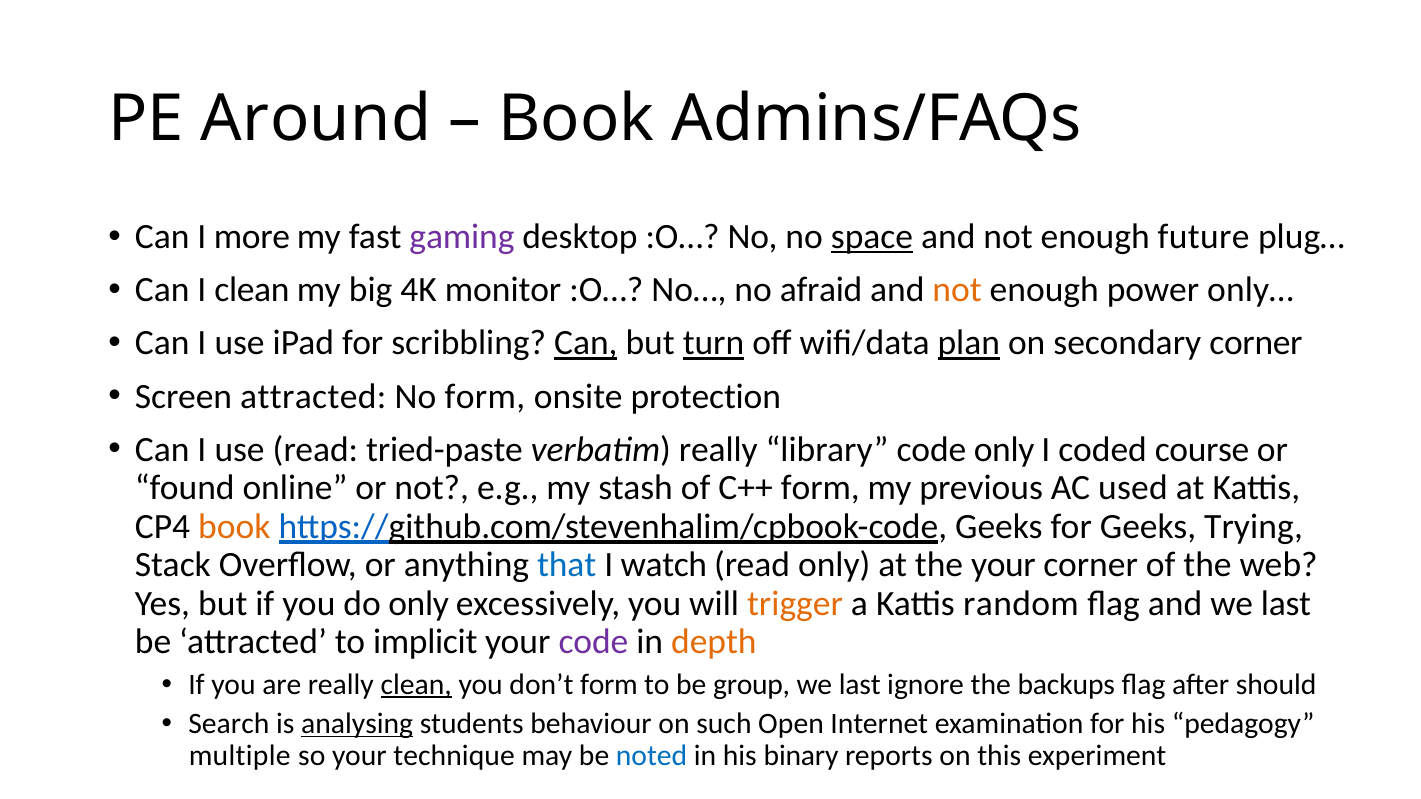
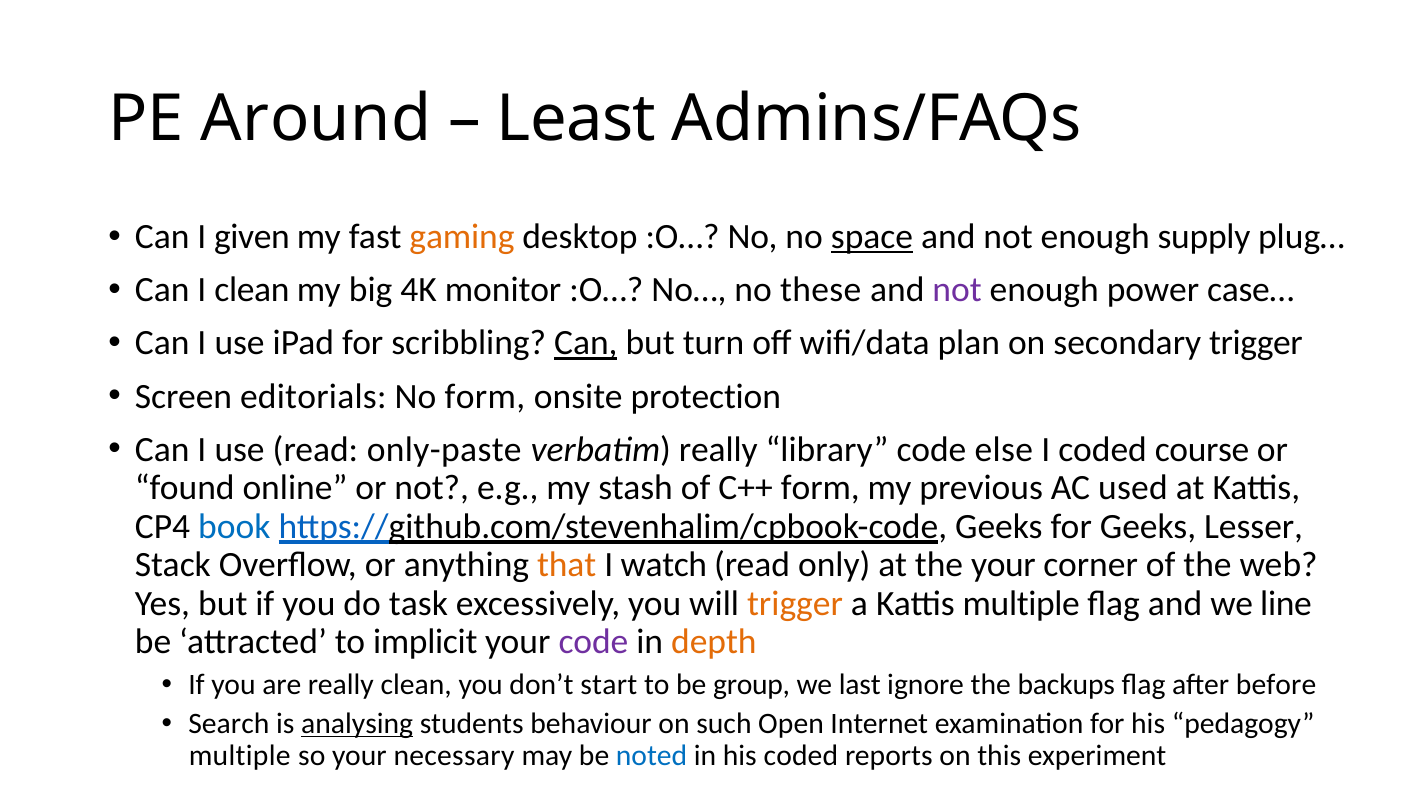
Book: Book -> Least (577, 119)
more: more -> given (252, 237)
gaming colour: purple -> orange (462, 237)
future: future -> supply (1204, 237)
afraid: afraid -> these (821, 290)
not colour: orange -> purple (957, 290)
only…: only… -> case… (1251, 290)
turn underline: present -> none (713, 343)
plan underline: present -> none (969, 343)
secondary corner: corner -> trigger (1256, 343)
Screen attracted: attracted -> editorials (313, 397)
tried-paste: tried-paste -> only-paste (444, 450)
code only: only -> else (1004, 450)
book colour: orange -> blue (234, 527)
Trying: Trying -> Lesser (1254, 527)
that colour: blue -> orange (567, 565)
do only: only -> task (418, 604)
Kattis random: random -> multiple (1021, 604)
and we last: last -> line (1286, 604)
clean underline: present -> none (416, 685)
don’t form: form -> start (609, 685)
should: should -> before (1276, 685)
technique: technique -> necessary (454, 756)
his binary: binary -> coded (801, 756)
